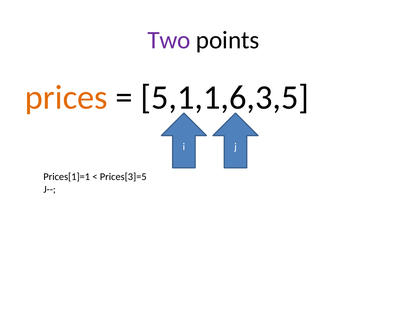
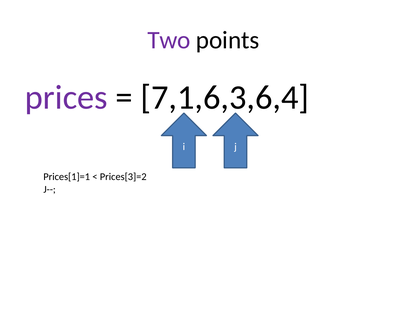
prices colour: orange -> purple (66, 97)
5,1,1,6,3,5: 5,1,1,6,3,5 -> 7,1,6,3,6,4 (225, 97)
Prices[3]=5: Prices[3]=5 -> Prices[3]=2 (123, 177)
